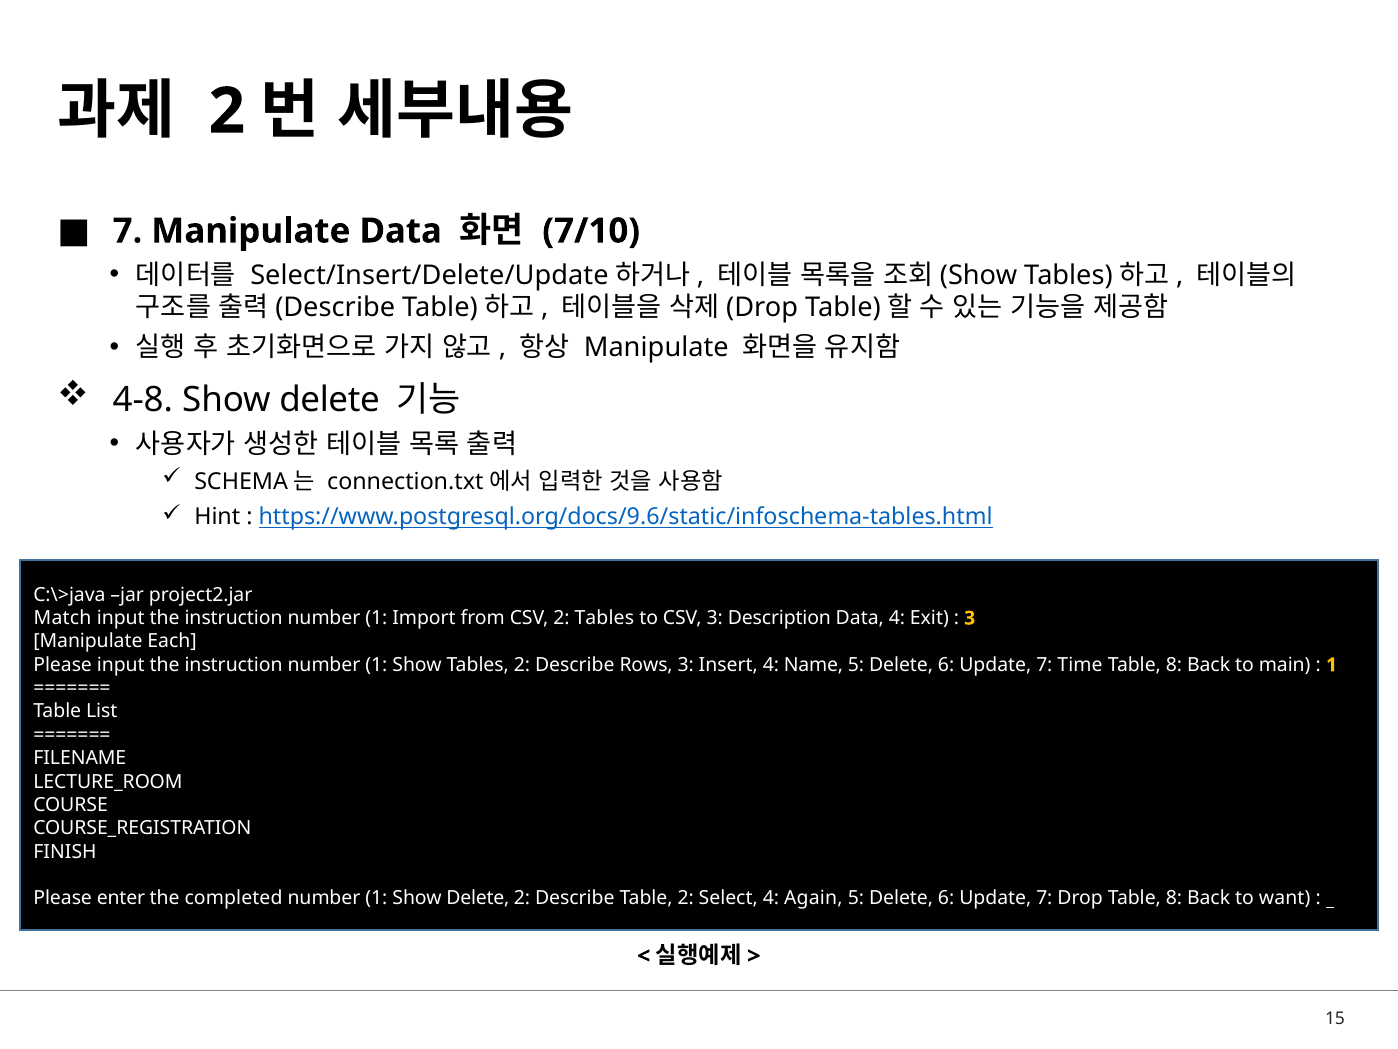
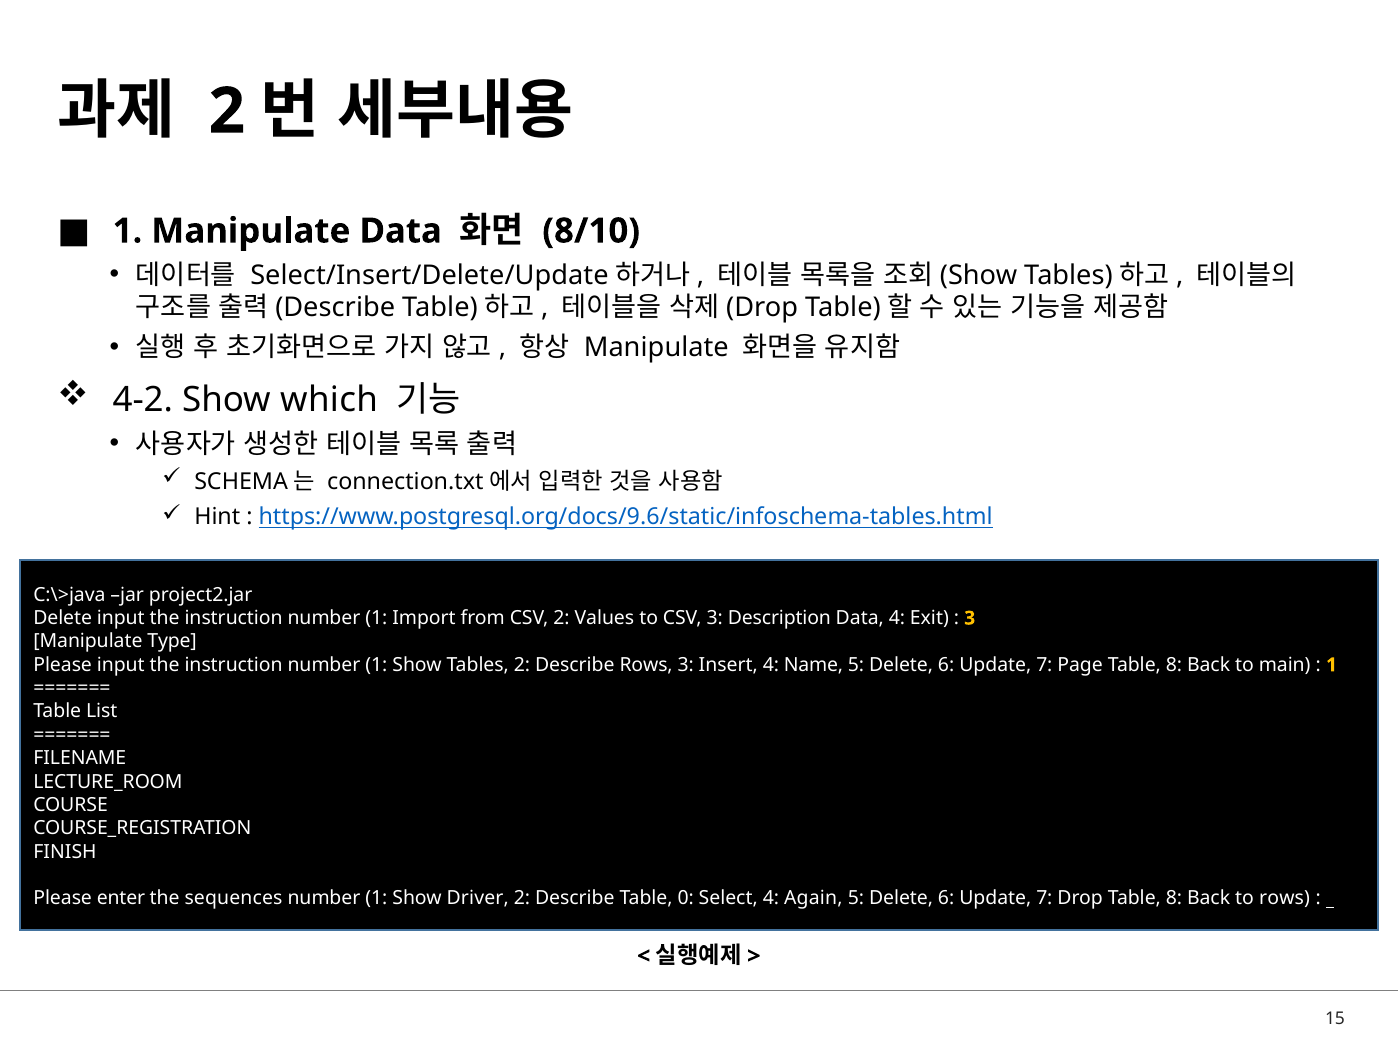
7: 7 -> 1 (127, 231)
7/10: 7/10 -> 8/10 (591, 231)
4-8: 4-8 -> 4-2 (143, 400)
delete: delete -> which (329, 400)
Match: Match -> Delete (63, 618)
2 Tables: Tables -> Values (604, 618)
Each: Each -> Type (172, 641)
Time: Time -> Page (1080, 665)
completed: completed -> sequences (233, 898)
1 Show Delete: Delete -> Driver (478, 898)
Table 2: 2 -> 0 (686, 898)
to want: want -> rows (1285, 898)
